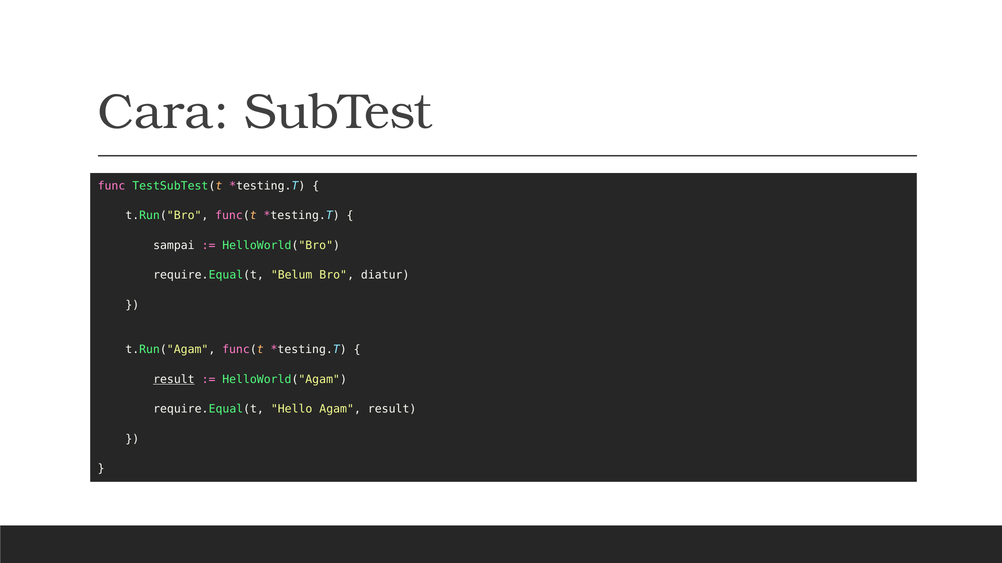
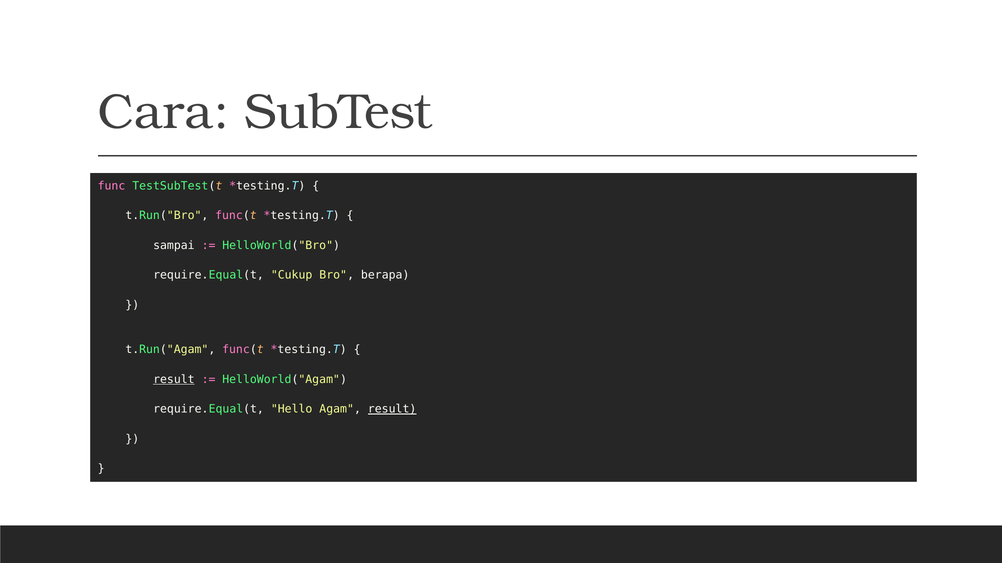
Belum: Belum -> Cukup (292, 275)
diatur: diatur -> berapa (385, 275)
result underline: none -> present (392, 410)
